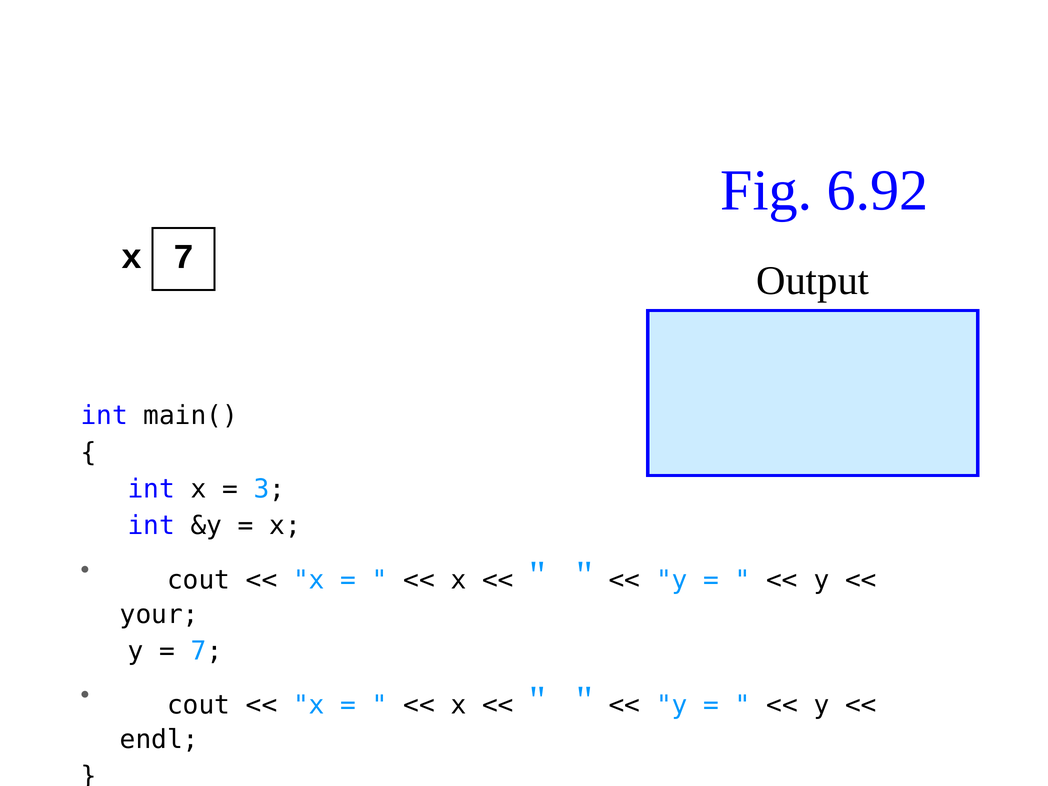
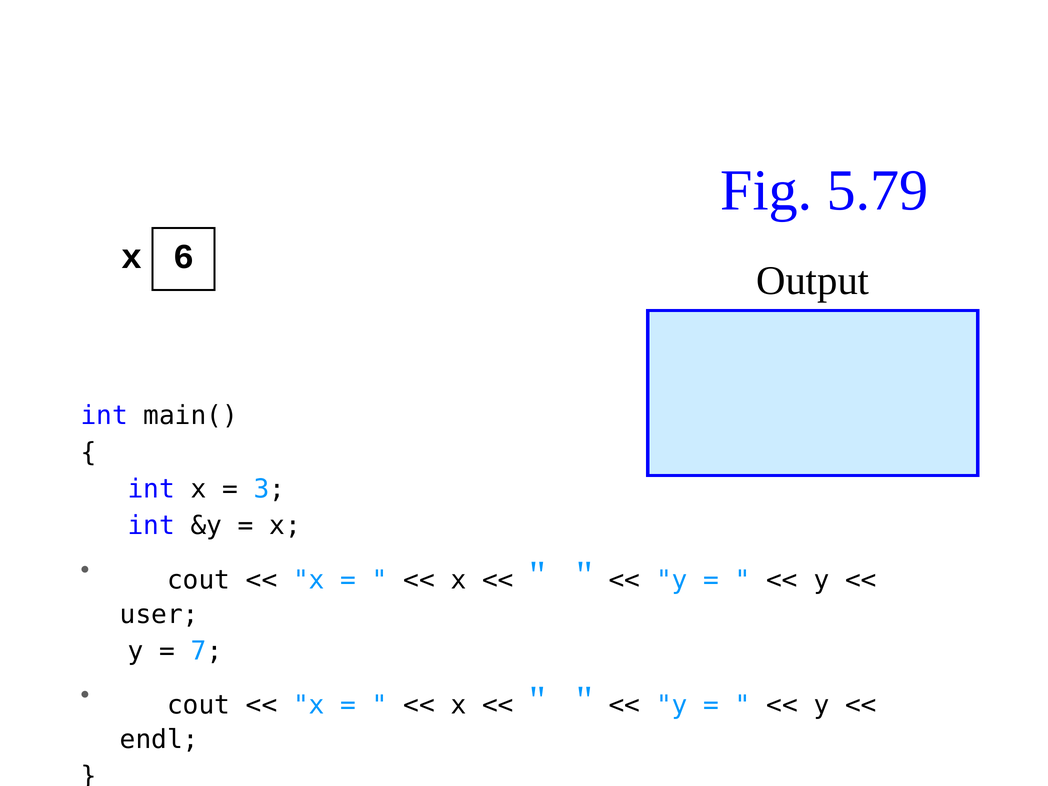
6.92: 6.92 -> 5.79 (878, 191)
x 7: 7 -> 6 (184, 257)
your: your -> user (159, 614)
